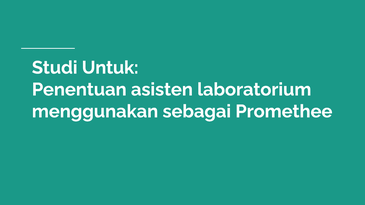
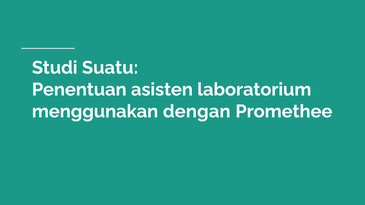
Untuk: Untuk -> Suatu (110, 68)
sebagai: sebagai -> dengan (197, 112)
